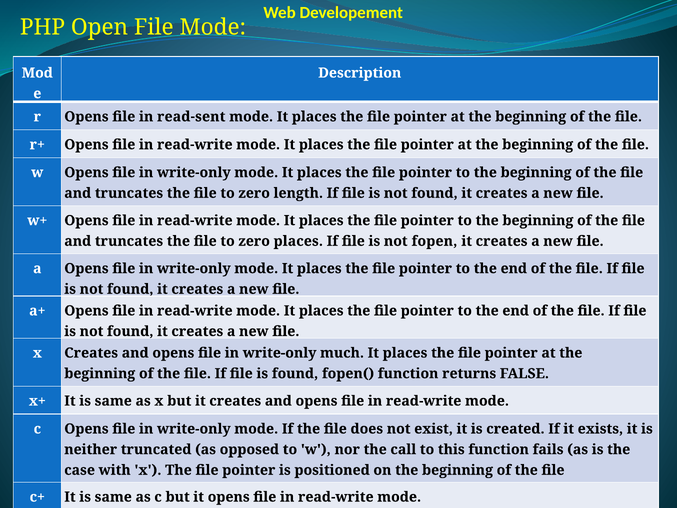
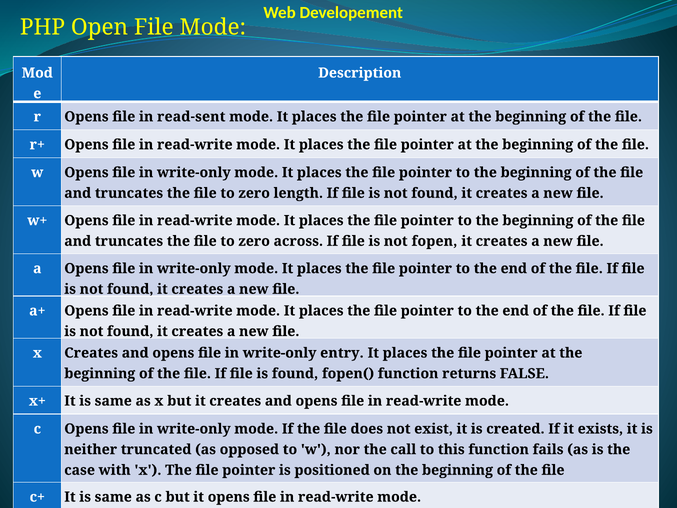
zero places: places -> across (298, 241)
much: much -> entry (342, 353)
